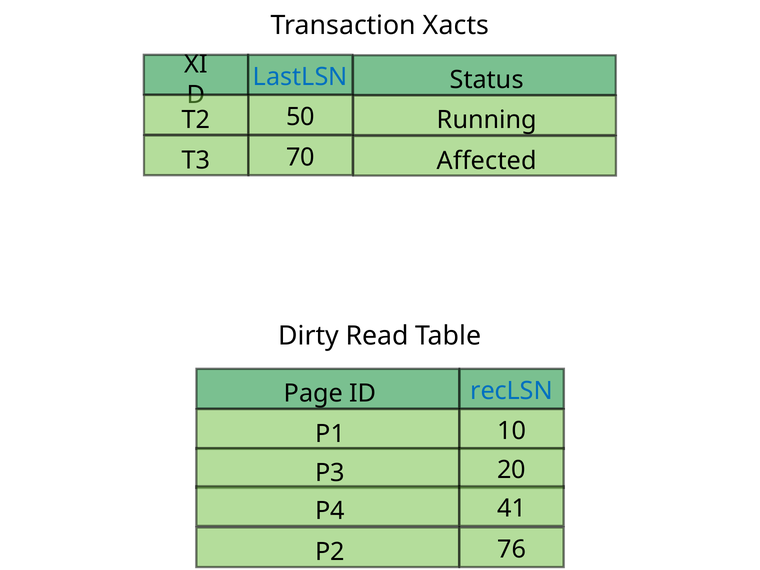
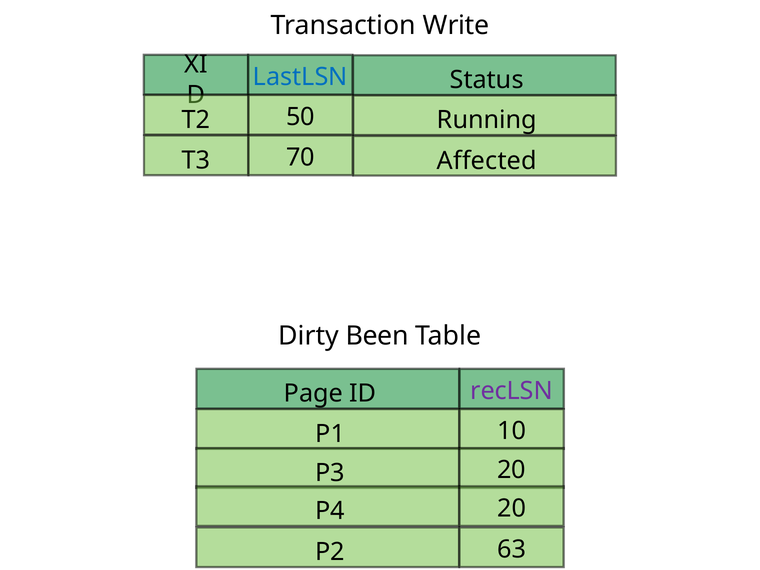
Xacts: Xacts -> Write (456, 25)
Read: Read -> Been (377, 336)
recLSN colour: blue -> purple (512, 391)
41: 41 -> 20 (512, 508)
76: 76 -> 63 (512, 549)
